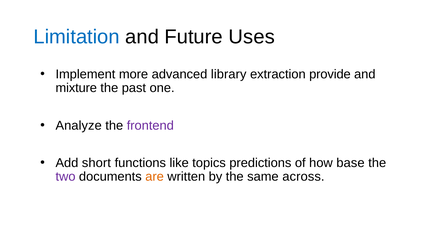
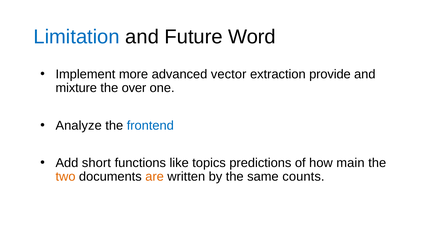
Uses: Uses -> Word (252, 37)
library: library -> vector (229, 74)
past: past -> over (134, 88)
frontend colour: purple -> blue (150, 126)
base: base -> main (350, 163)
two colour: purple -> orange (66, 177)
across: across -> counts (303, 177)
